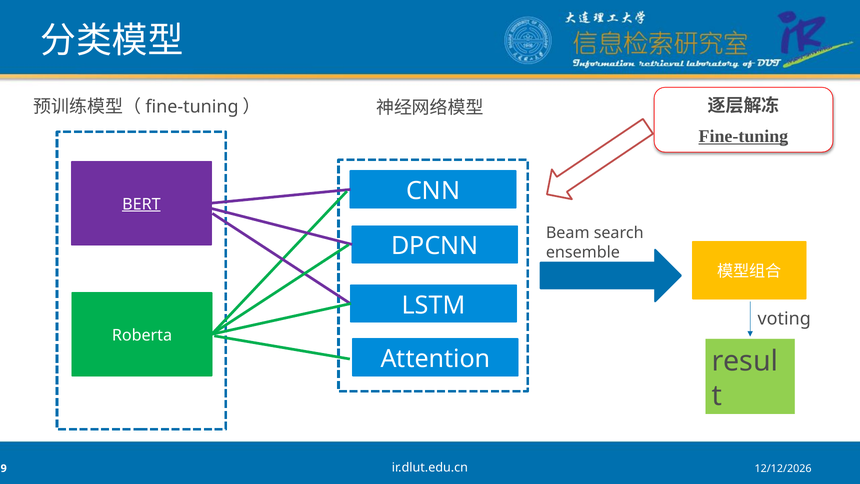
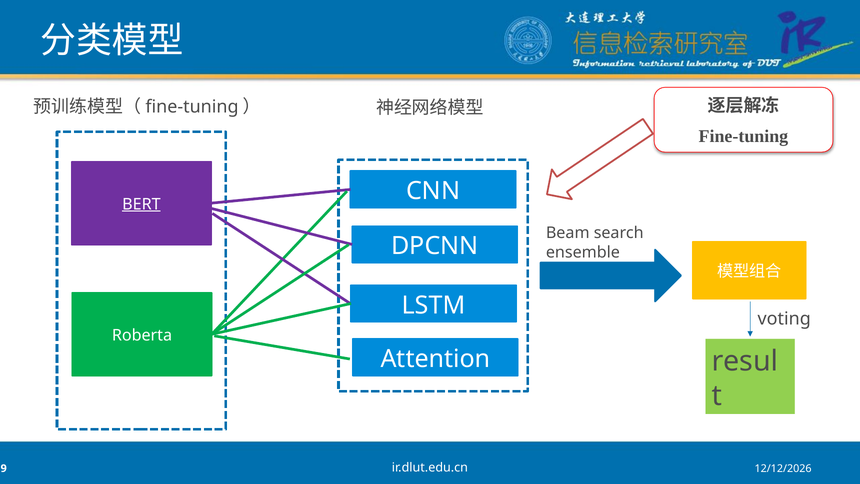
Fine-tuning underline: present -> none (743, 136)
